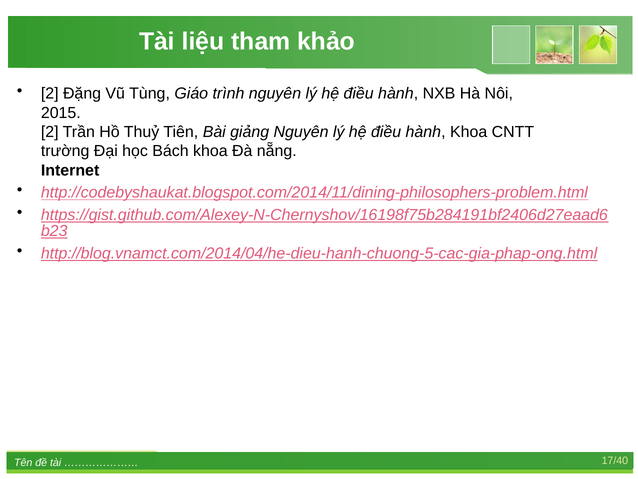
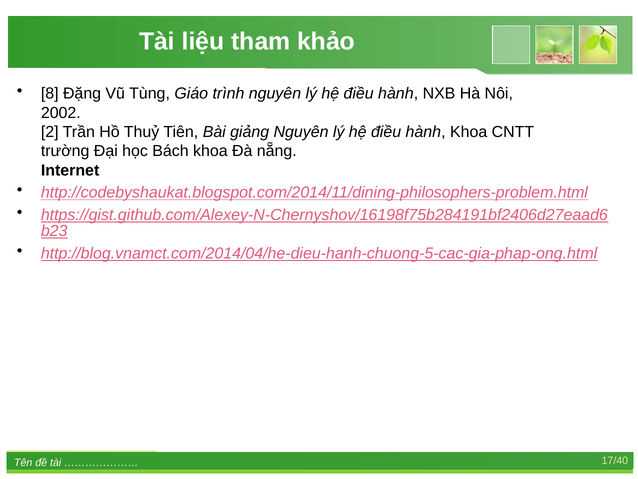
2: 2 -> 8 (50, 94)
2015: 2015 -> 2002 (61, 113)
